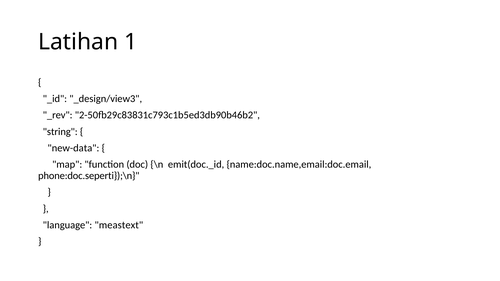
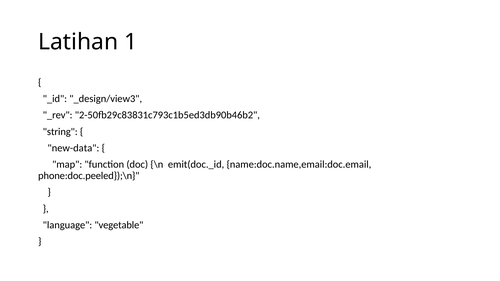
phone:doc.seperti});\n: phone:doc.seperti});\n -> phone:doc.peeled});\n (89, 176)
meastext: meastext -> vegetable (119, 225)
